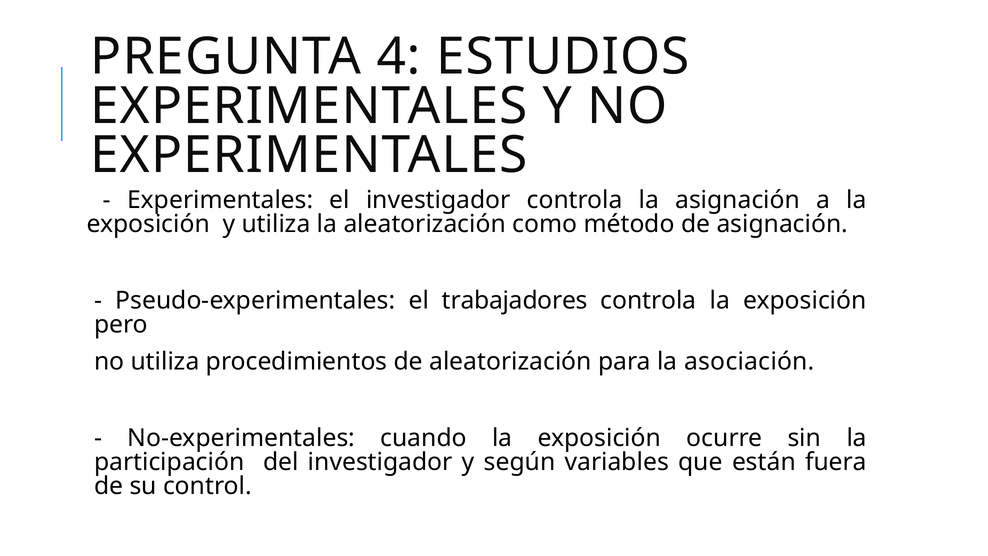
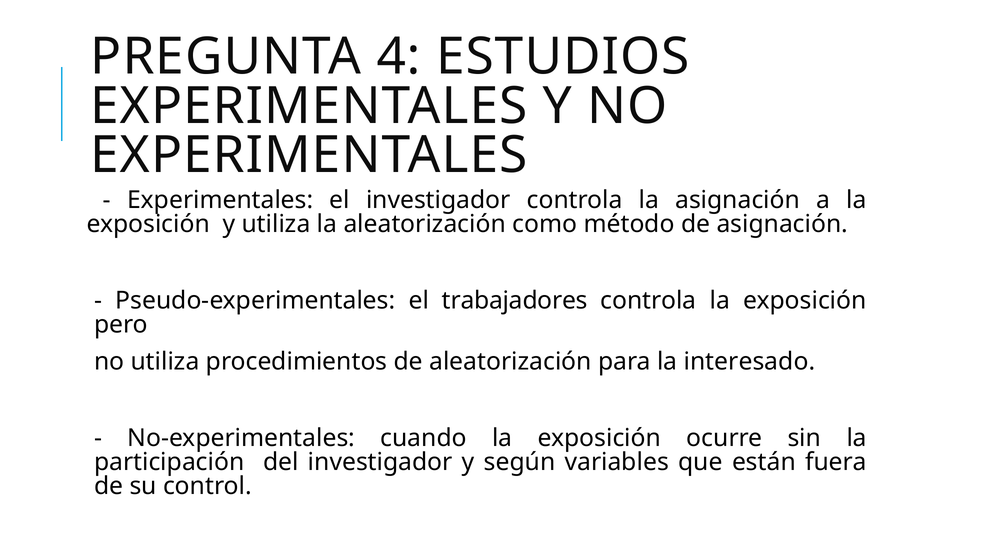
asociación: asociación -> interesado (749, 361)
